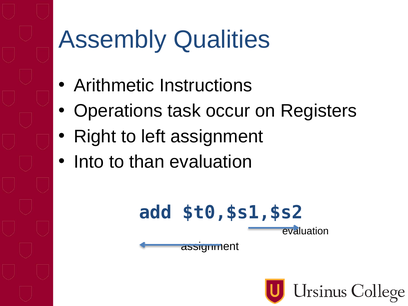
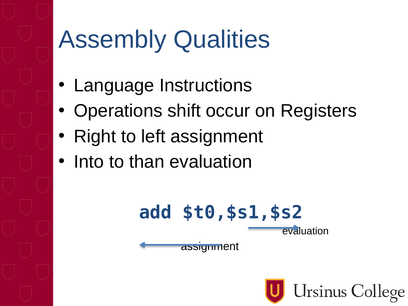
Arithmetic: Arithmetic -> Language (114, 86)
task: task -> shift (184, 111)
